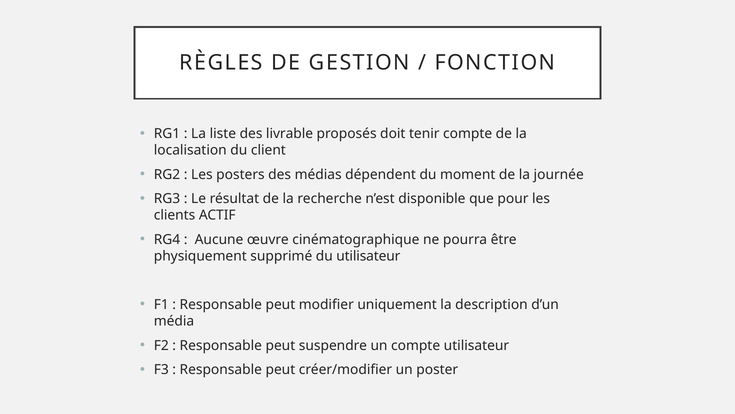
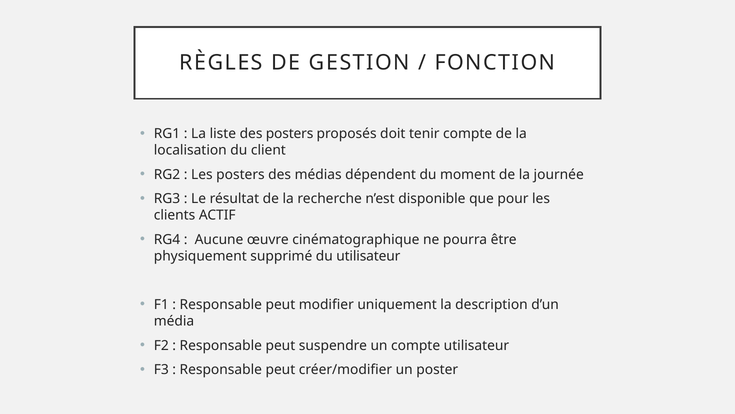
des livrable: livrable -> posters (290, 134)
